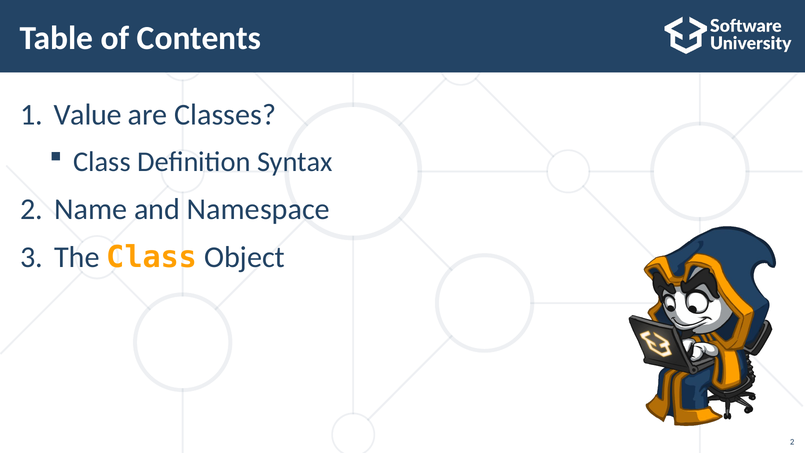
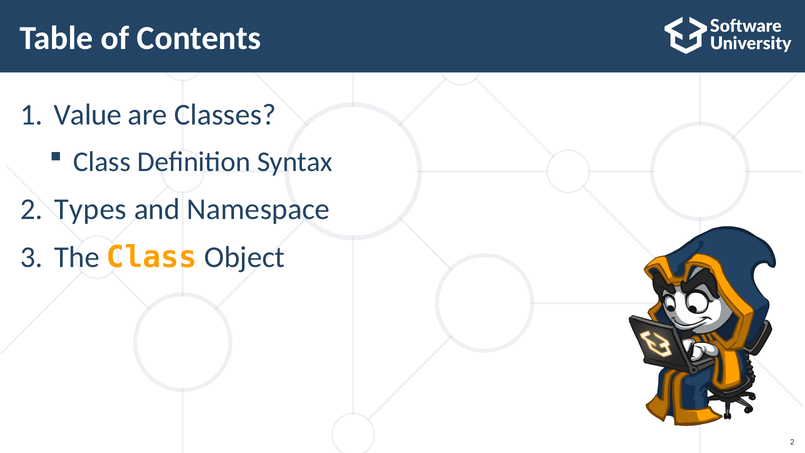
Name: Name -> Types (91, 209)
